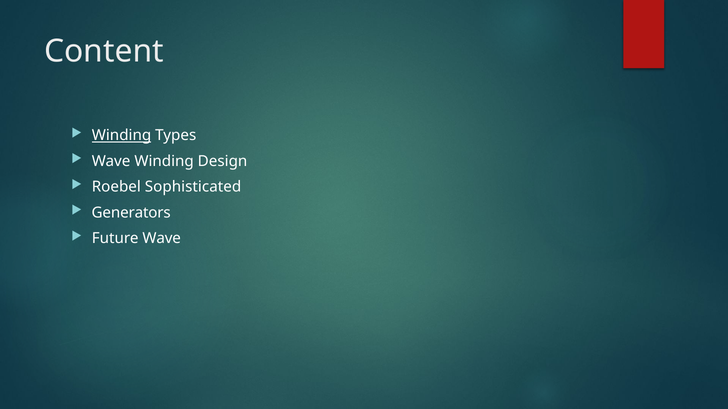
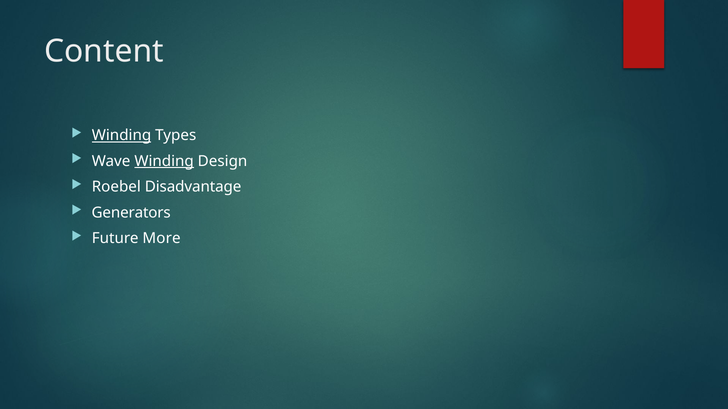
Winding underline: none -> present (164, 161)
Sophisticated: Sophisticated -> Disadvantage (193, 187)
Future Wave: Wave -> More (162, 239)
